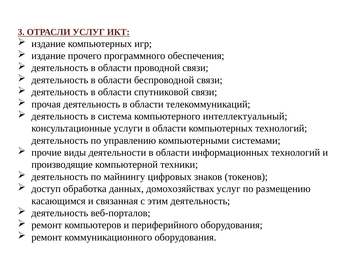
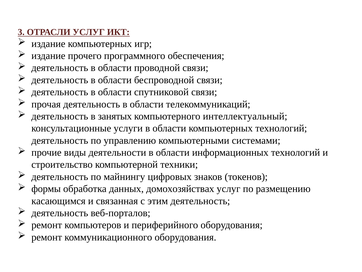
система: система -> занятых (115, 116)
производящие: производящие -> строительство (62, 164)
доступ: доступ -> формы (46, 188)
